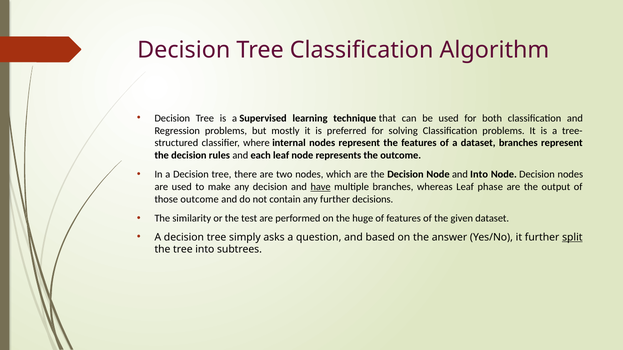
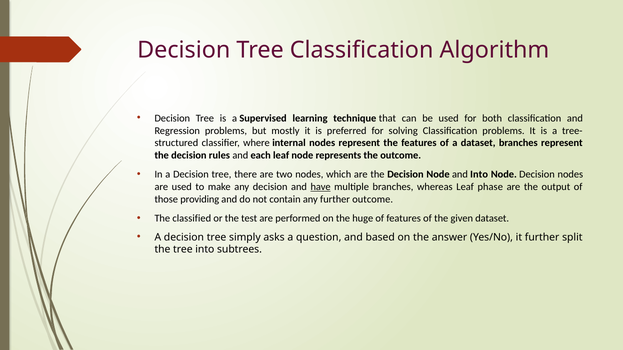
those outcome: outcome -> providing (200, 200)
further decisions: decisions -> outcome (373, 200)
similarity: similarity -> classified (192, 218)
split underline: present -> none (572, 237)
